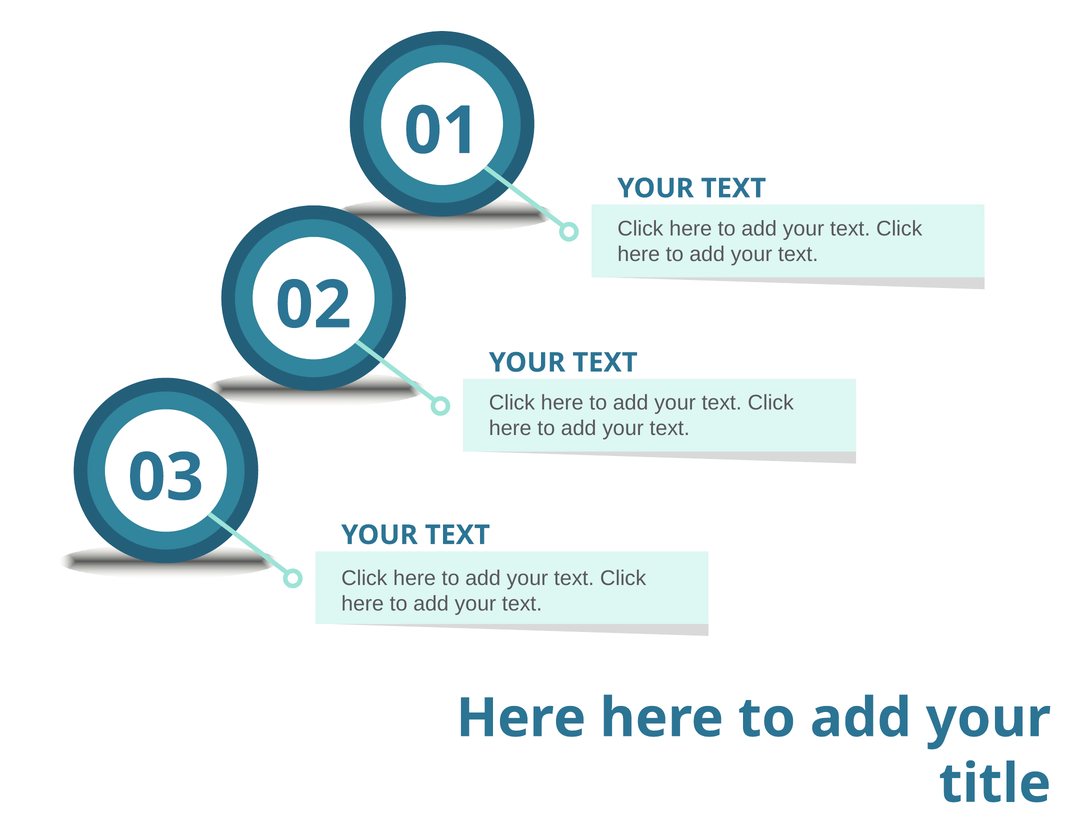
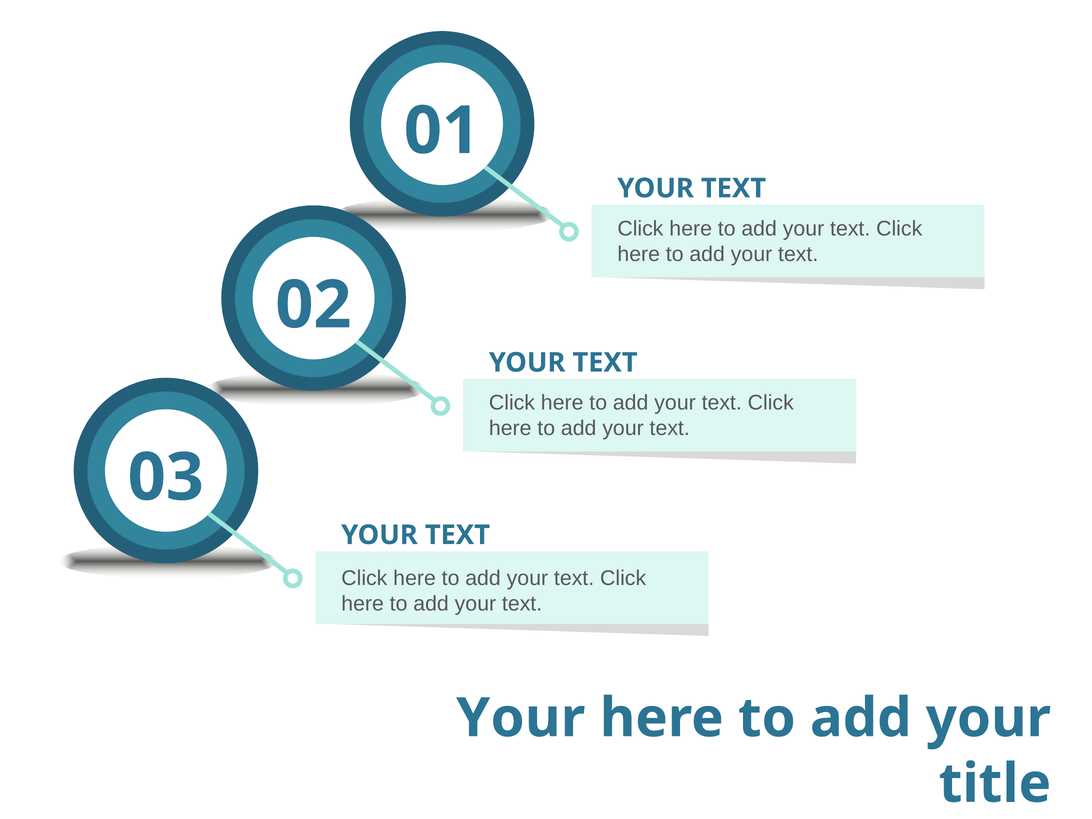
Here: Here -> Your (521, 718)
